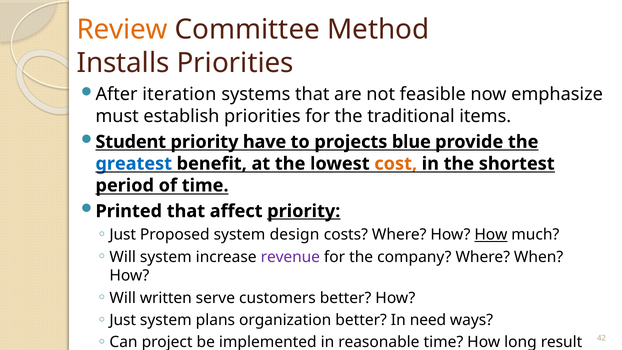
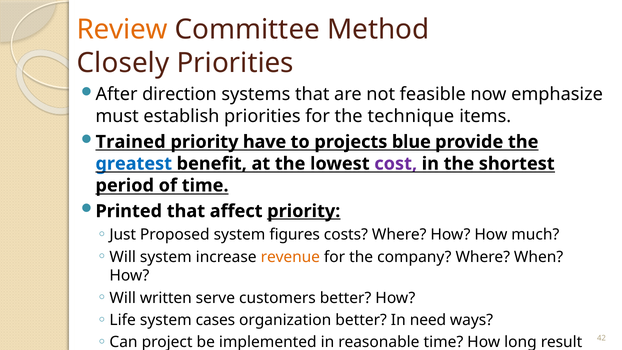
Installs: Installs -> Closely (123, 63)
iteration: iteration -> direction (180, 94)
traditional: traditional -> technique (411, 116)
Student: Student -> Trained (131, 142)
cost colour: orange -> purple (396, 164)
design: design -> figures (295, 235)
How underline: present -> none (491, 235)
revenue colour: purple -> orange (290, 257)
Just: Just -> Life (123, 320)
plans: plans -> cases (215, 320)
